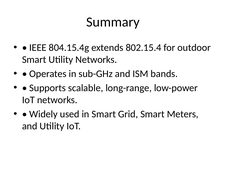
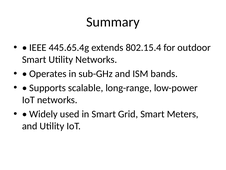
804.15.4g: 804.15.4g -> 445.65.4g (69, 47)
